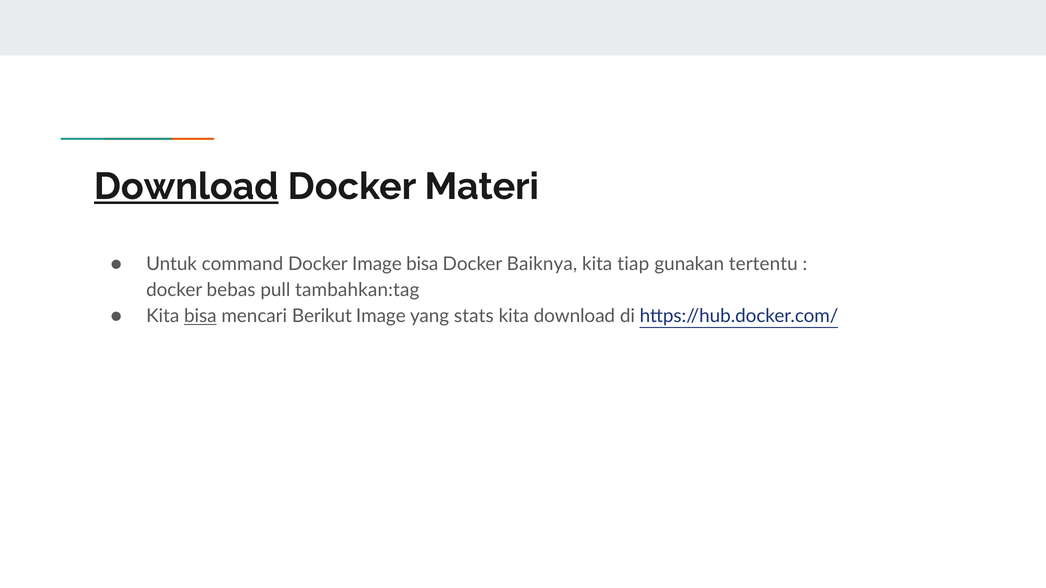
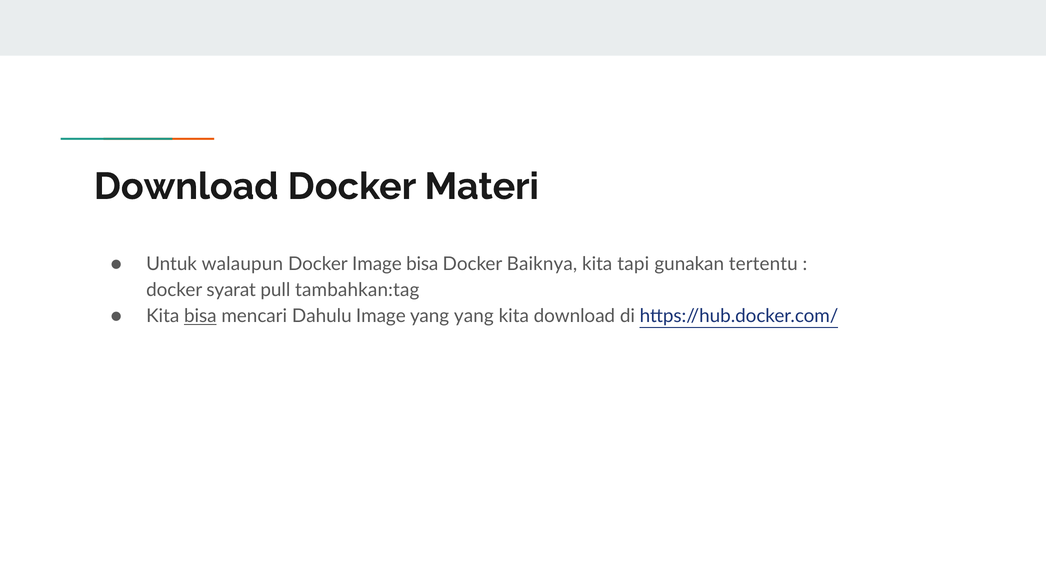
Download underline: present -> none (186, 187)
command: command -> walaupun (242, 264)
tiap: tiap -> tapi (633, 264)
bebas: bebas -> syarat (231, 290)
Berikut: Berikut -> Dahulu (322, 316)
yang stats: stats -> yang (474, 316)
